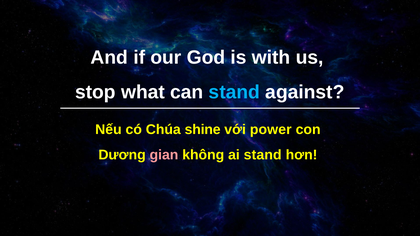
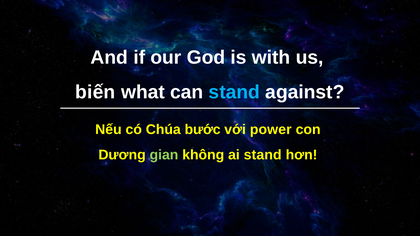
stop: stop -> biến (95, 92)
shine: shine -> bước (203, 130)
gian colour: pink -> light green (164, 155)
